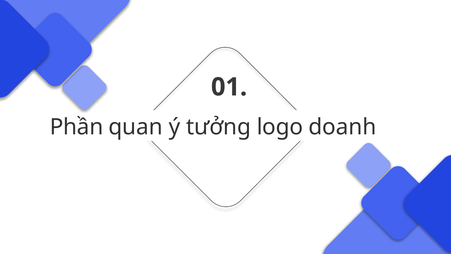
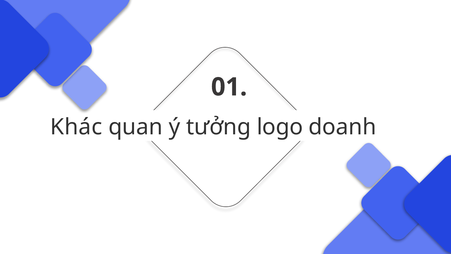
Phần: Phần -> Khác (76, 127)
